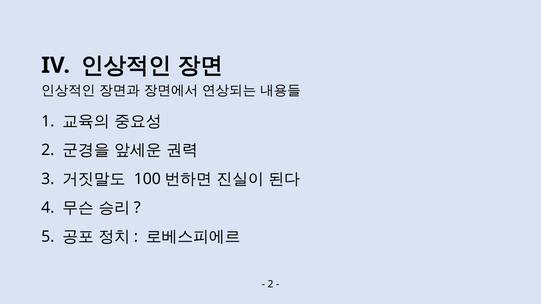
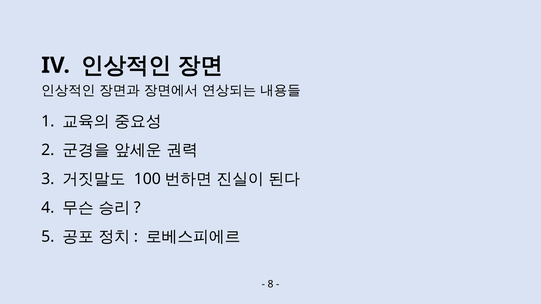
2: 2 -> 8 (270, 284)
